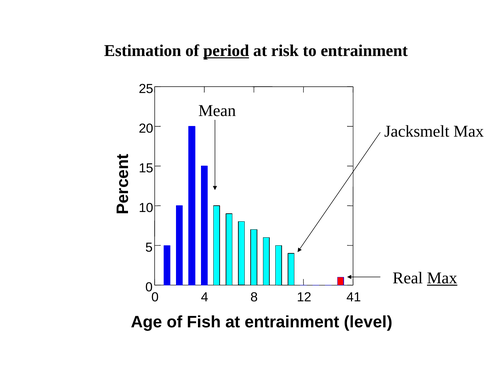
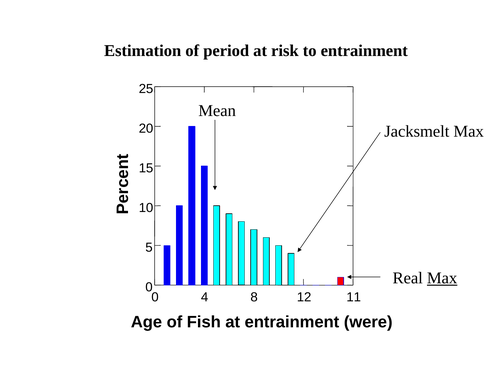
period underline: present -> none (226, 51)
41: 41 -> 11 (354, 297)
level: level -> were (368, 322)
